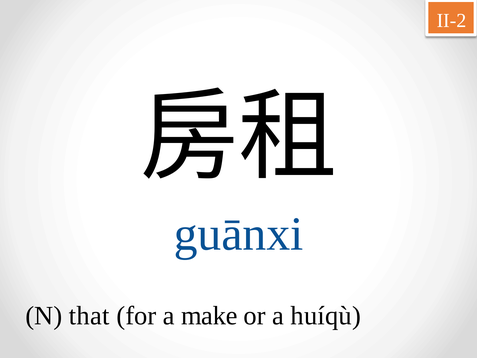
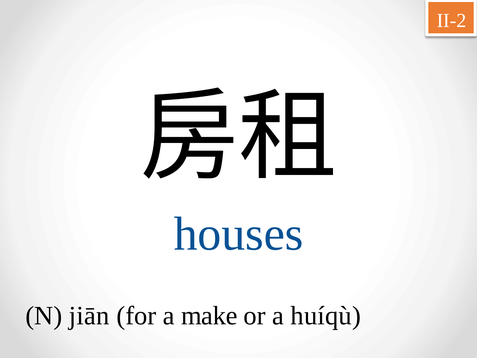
guānxi: guānxi -> houses (239, 234)
that: that -> jiān (89, 315)
